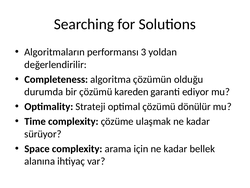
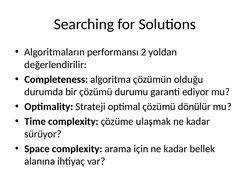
3: 3 -> 2 (144, 52)
kareden: kareden -> durumu (131, 92)
